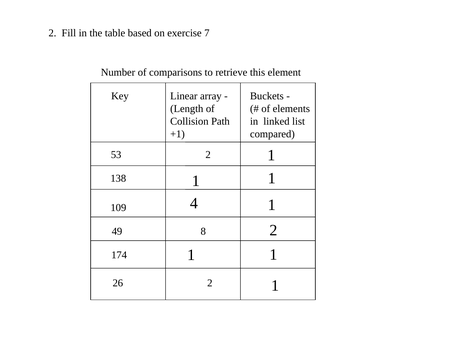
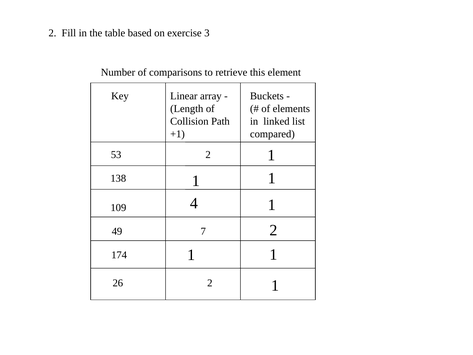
7: 7 -> 3 (207, 33)
8: 8 -> 7 (203, 231)
